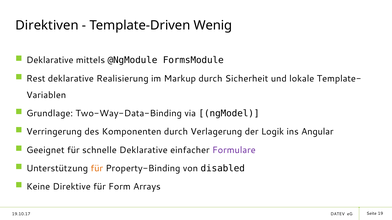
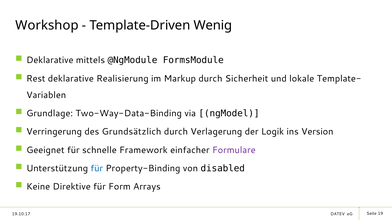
Direktiven: Direktiven -> Workshop (47, 25)
Komponenten: Komponenten -> Grundsätzlich (132, 132)
Angular: Angular -> Version (317, 132)
schnelle Deklarative: Deklarative -> Framework (143, 150)
für colour: orange -> blue (97, 169)
